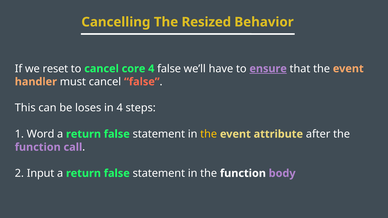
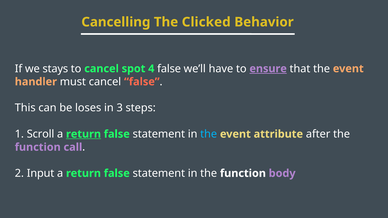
Resized: Resized -> Clicked (206, 22)
reset: reset -> stays (55, 69)
core: core -> spot (134, 69)
in 4: 4 -> 3 (120, 108)
Word: Word -> Scroll (41, 134)
return underline: none -> present (84, 134)
the colour: yellow -> light blue (209, 134)
